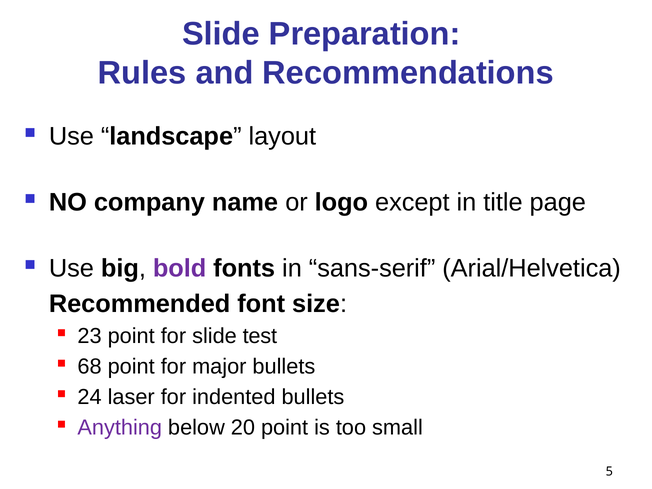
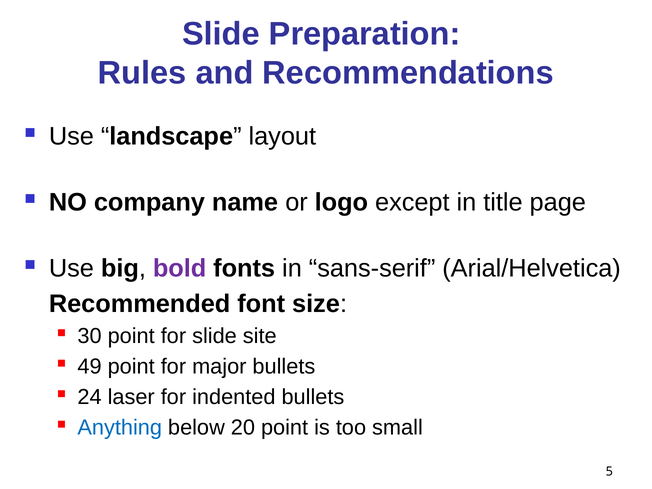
23: 23 -> 30 (90, 336)
test: test -> site (260, 336)
68: 68 -> 49 (90, 367)
Anything colour: purple -> blue (120, 427)
